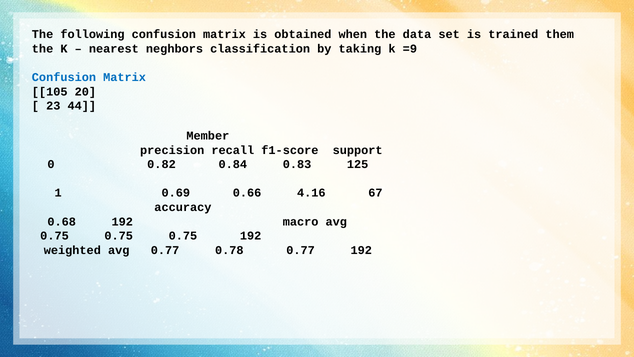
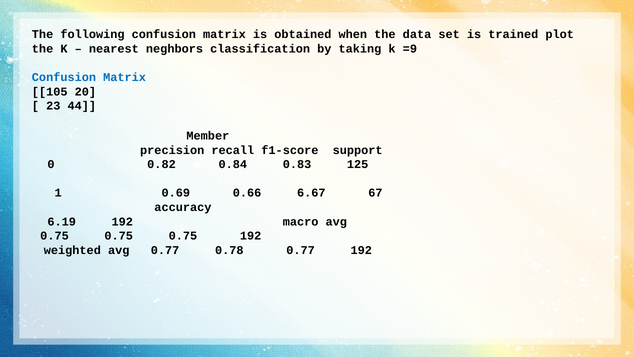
them: them -> plot (560, 34)
4.16: 4.16 -> 6.67 (311, 193)
0.68: 0.68 -> 6.19 (62, 221)
